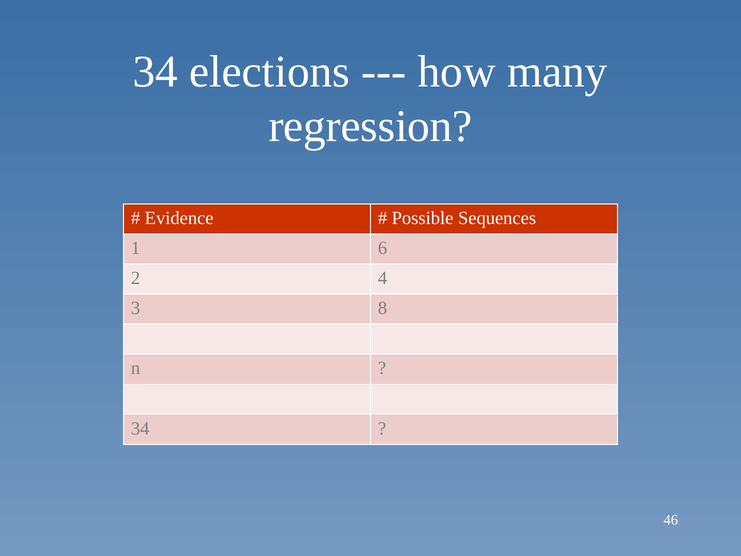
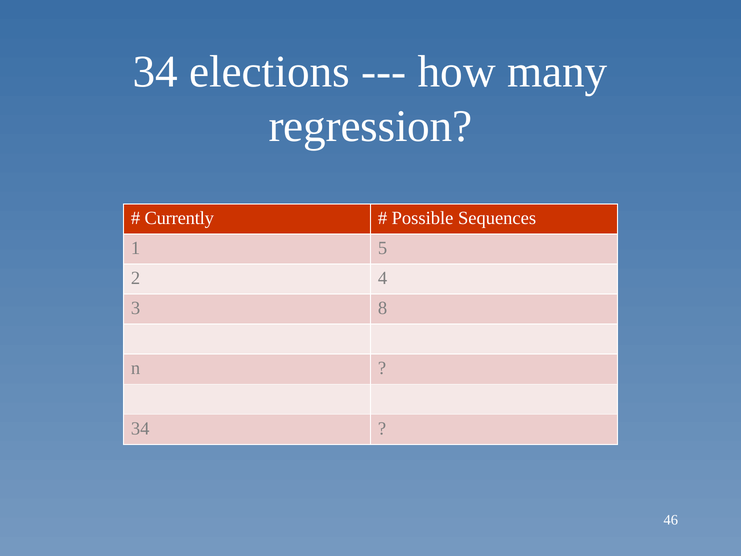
Evidence: Evidence -> Currently (179, 218)
6: 6 -> 5 (383, 248)
